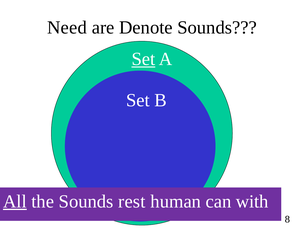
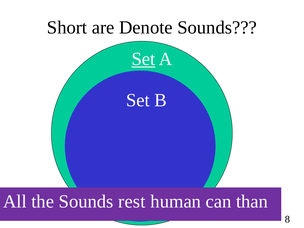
Need: Need -> Short (67, 27)
All underline: present -> none (15, 201)
with: with -> than (252, 201)
